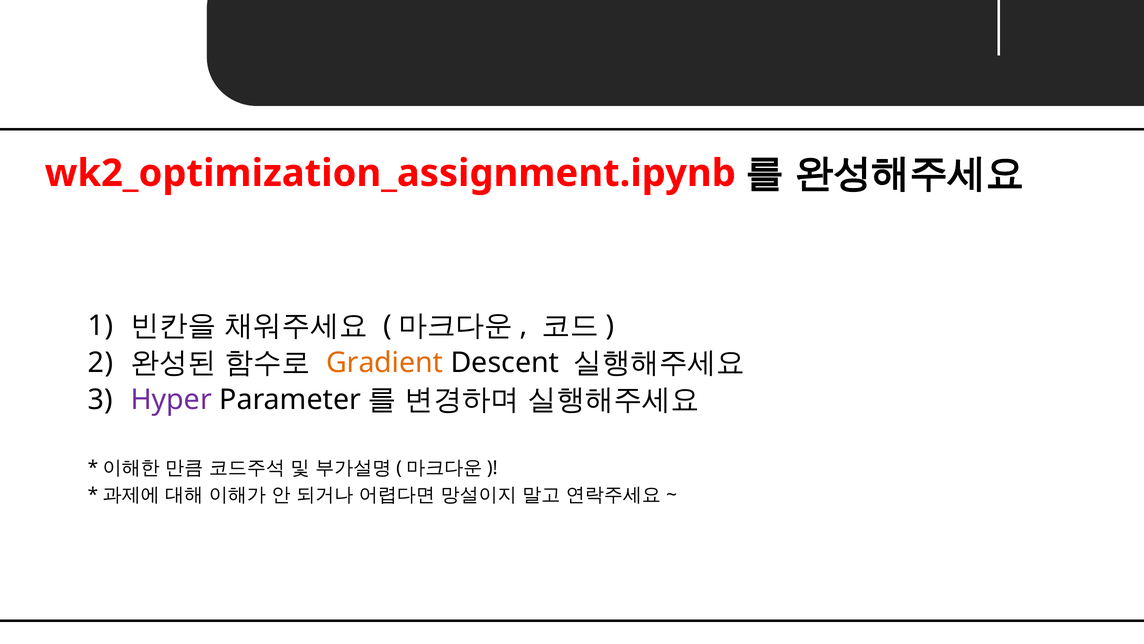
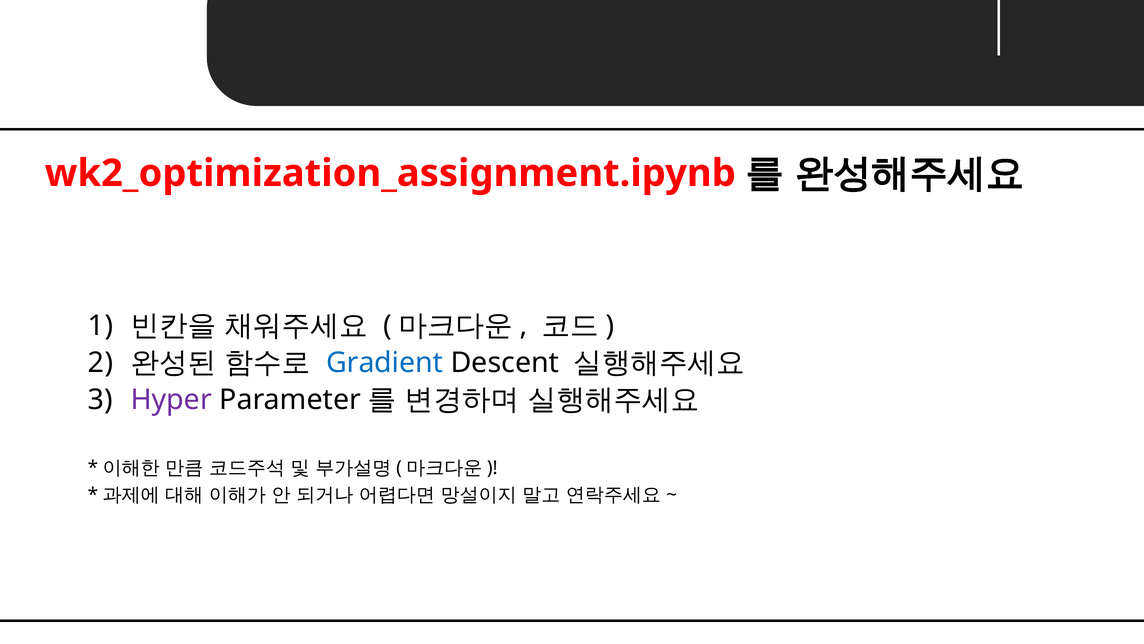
Gradient colour: orange -> blue (385, 363)
